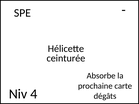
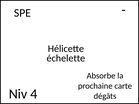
ceinturée: ceinturée -> échelette (66, 58)
